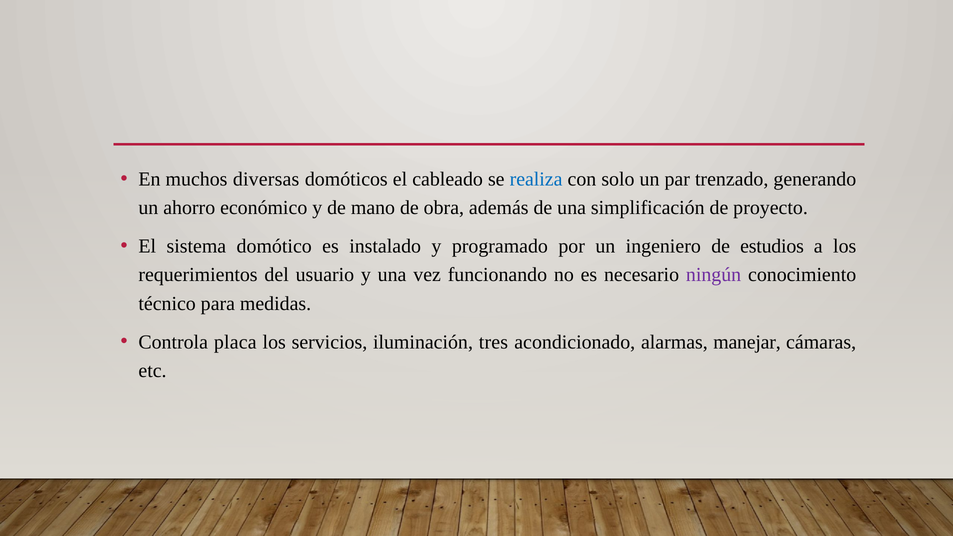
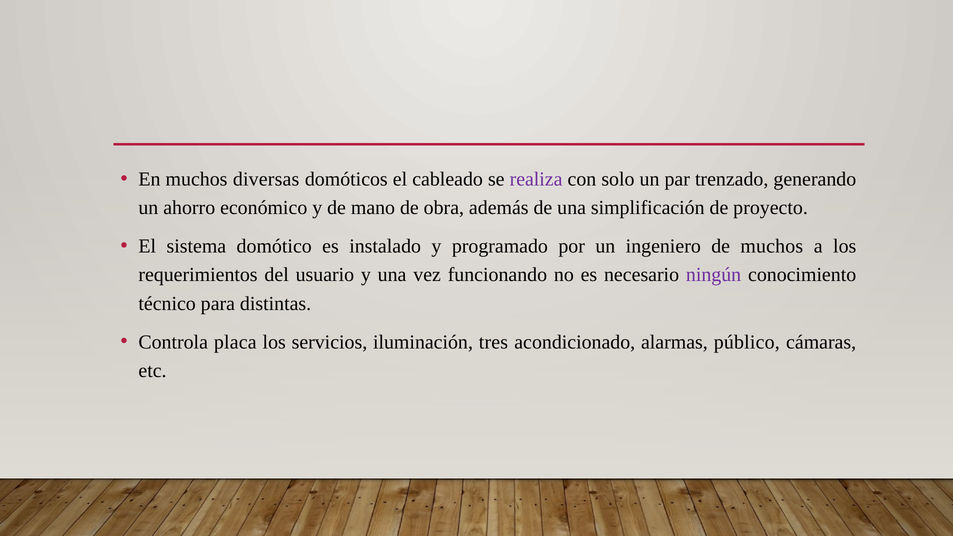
realiza colour: blue -> purple (536, 179)
de estudios: estudios -> muchos (772, 246)
medidas: medidas -> distintas (276, 303)
manejar: manejar -> público (747, 342)
